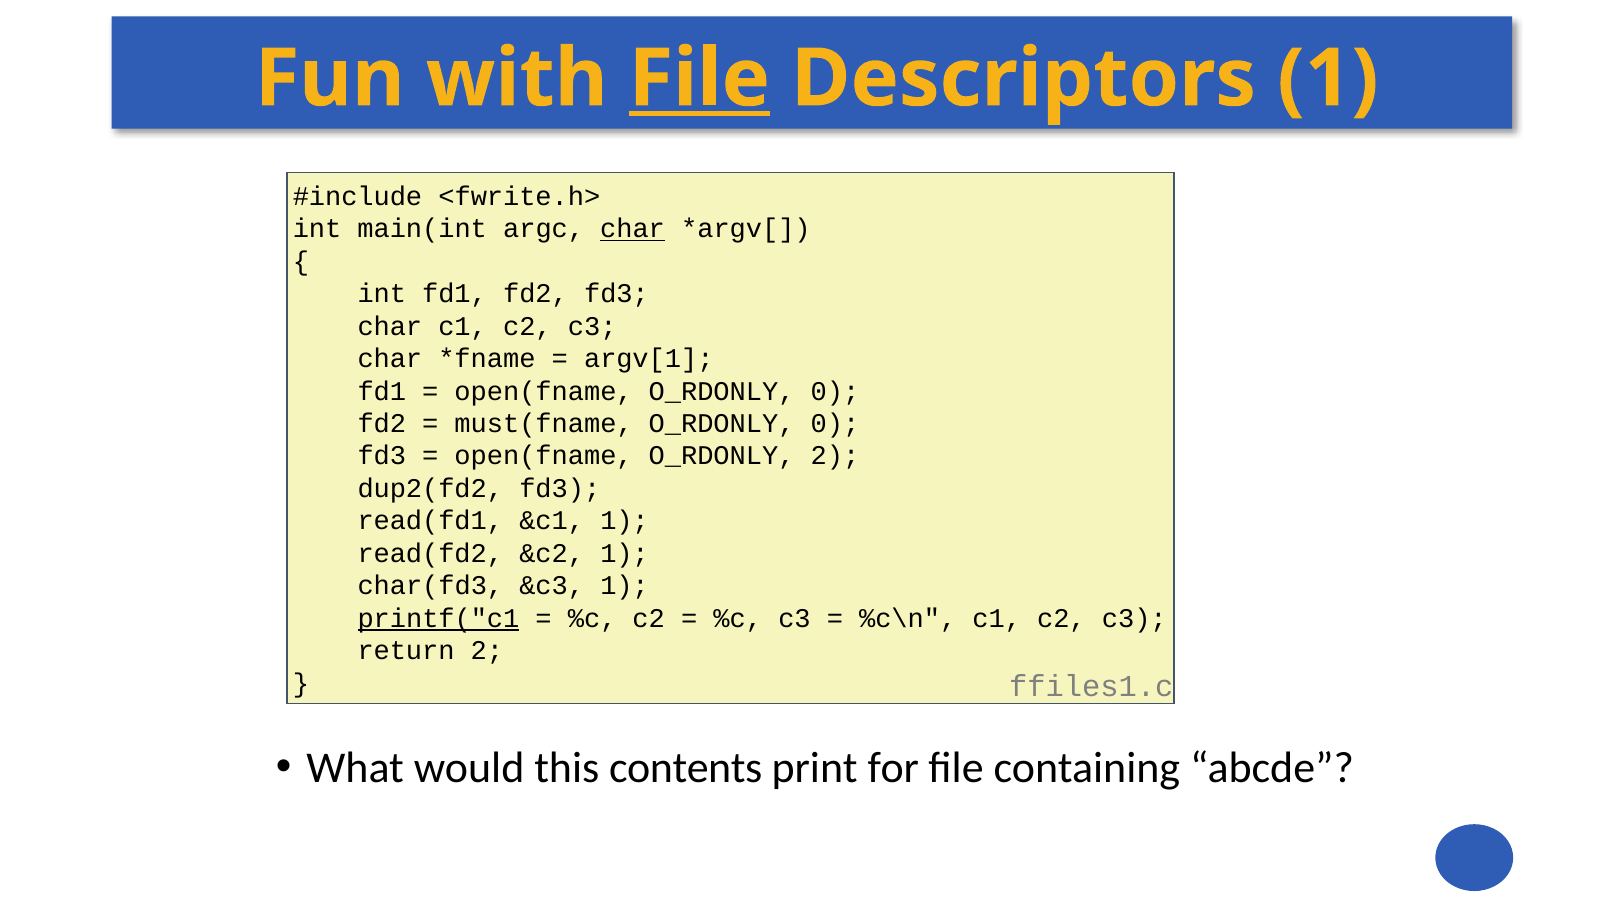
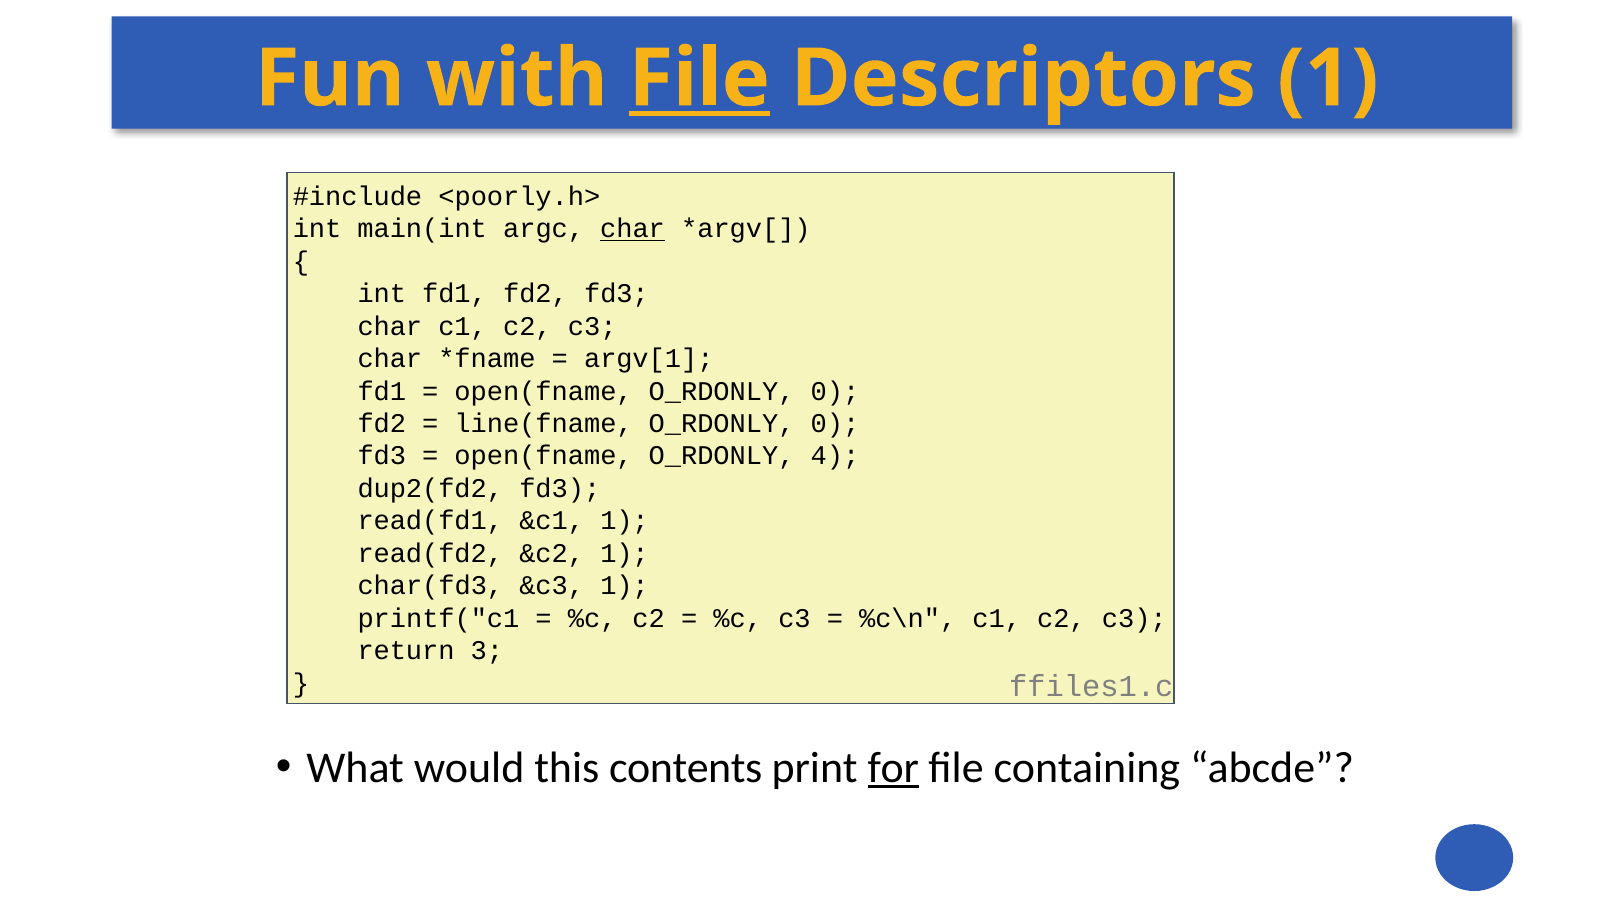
<fwrite.h>: <fwrite.h> -> <poorly.h> (519, 197)
must(fname: must(fname -> line(fname (544, 424)
O_RDONLY 2: 2 -> 4 (835, 456)
printf("c1 underline: present -> none (438, 619)
return 2: 2 -> 3 (487, 651)
for underline: none -> present (893, 768)
